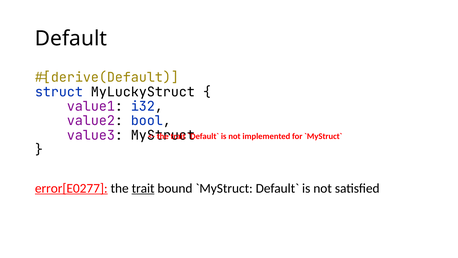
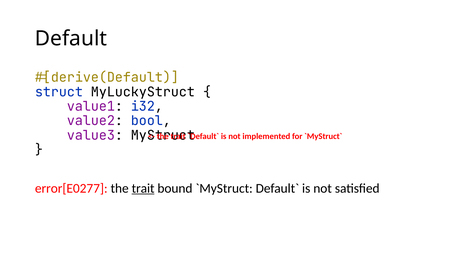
error[E0277 underline: present -> none (71, 188)
